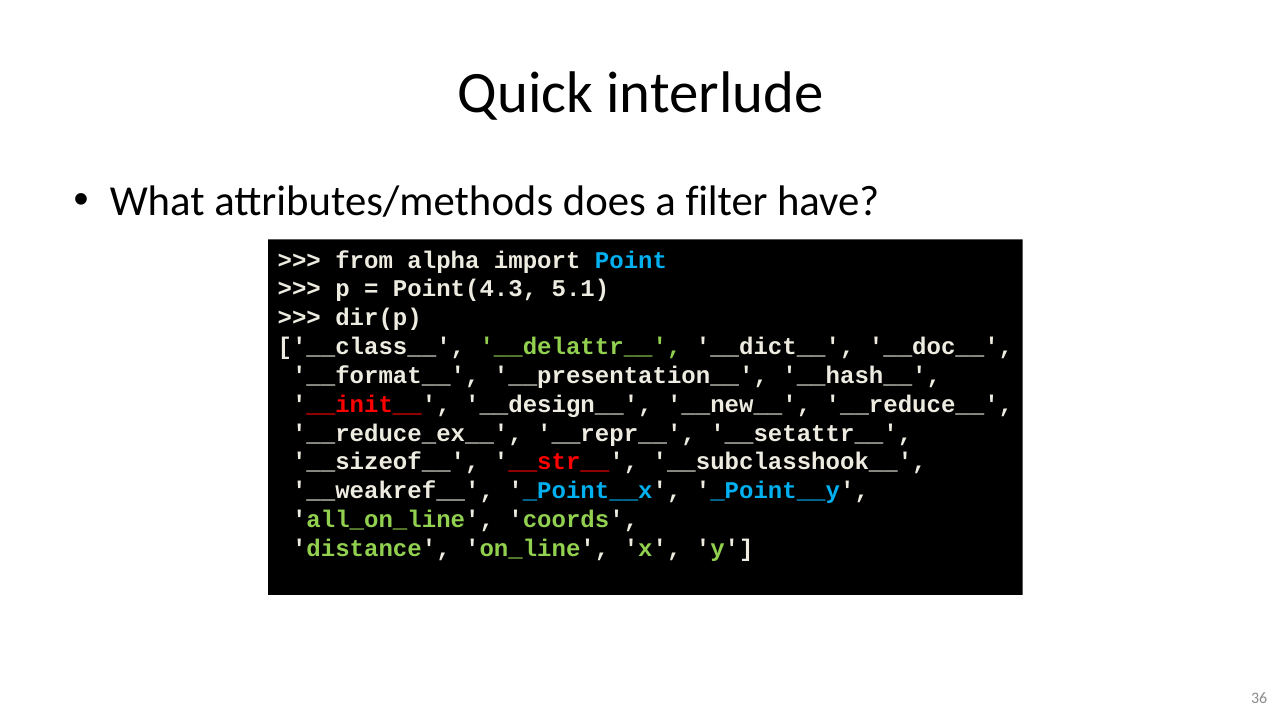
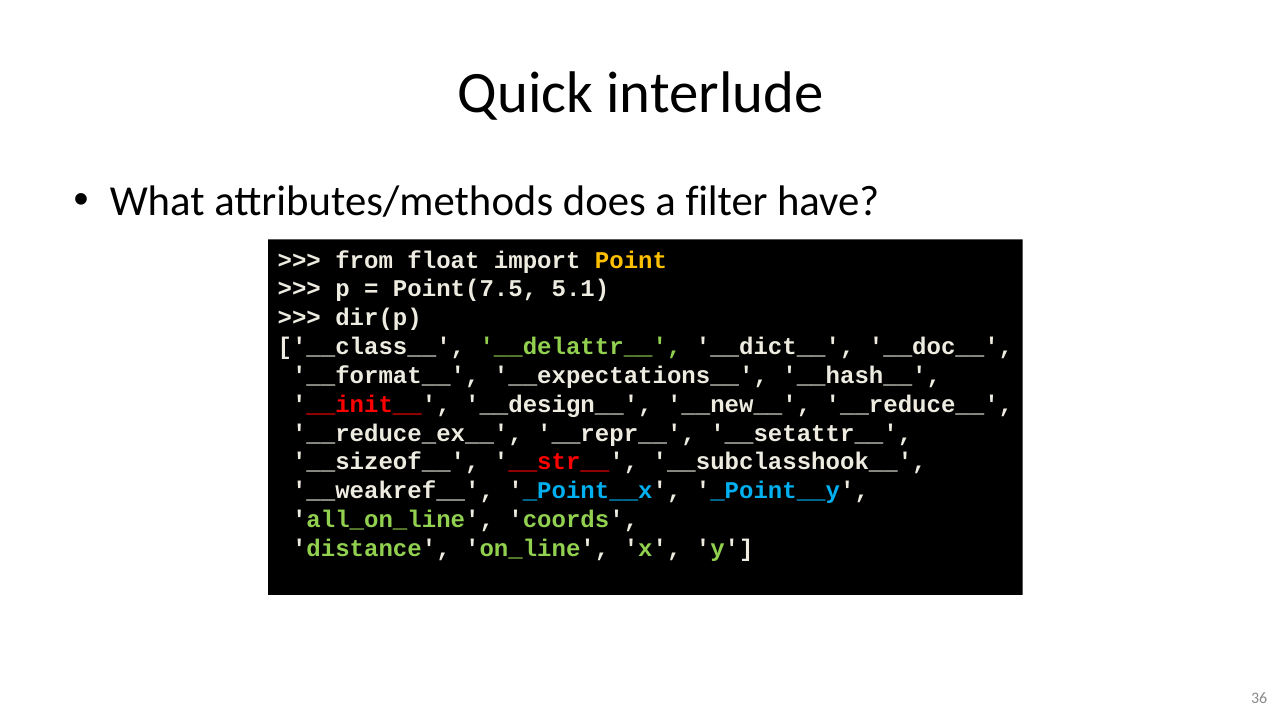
alpha: alpha -> float (443, 260)
Point colour: light blue -> yellow (631, 260)
Point(4.3: Point(4.3 -> Point(7.5 (465, 289)
__presentation__: __presentation__ -> __expectations__ (631, 376)
